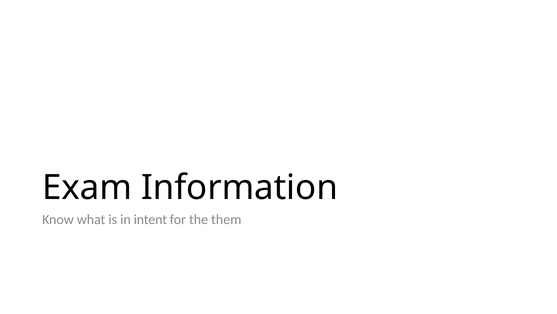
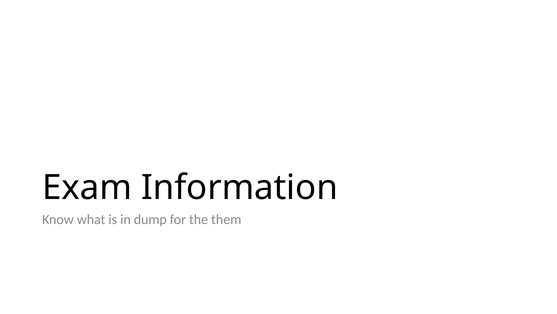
intent: intent -> dump (150, 219)
